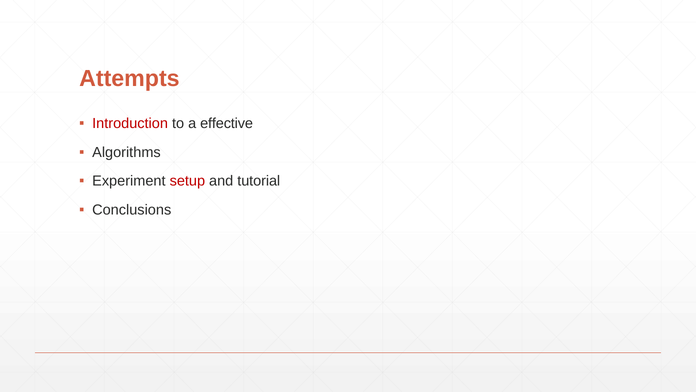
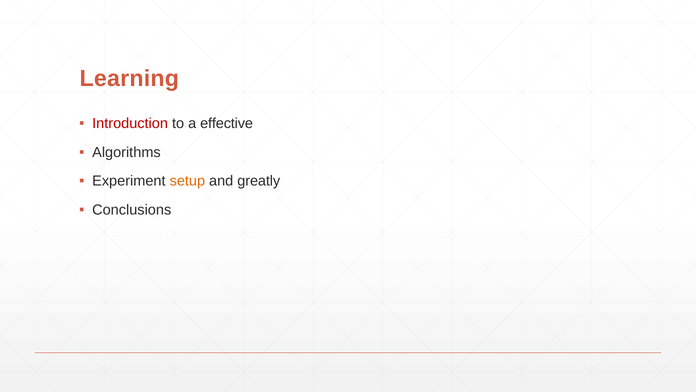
Attempts: Attempts -> Learning (129, 79)
setup colour: red -> orange (187, 181)
tutorial: tutorial -> greatly (259, 181)
